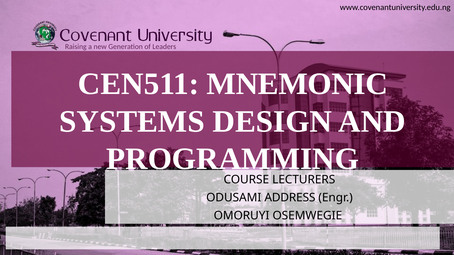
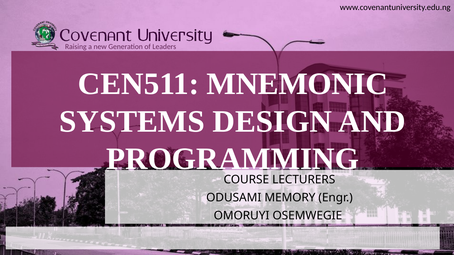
ADDRESS: ADDRESS -> MEMORY (290, 198)
